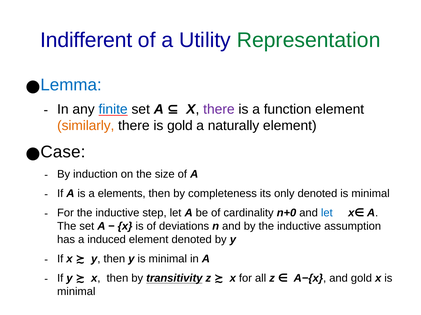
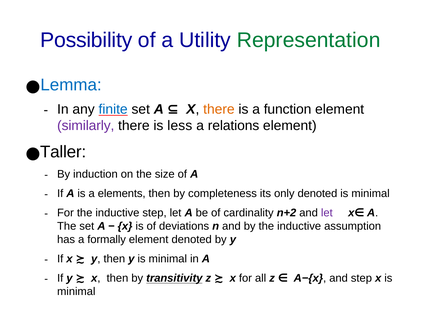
Indifferent: Indifferent -> Possibility (86, 40)
there colour: purple -> orange (219, 109)
similarly colour: orange -> purple (86, 126)
is gold: gold -> less (180, 126)
naturally: naturally -> relations (234, 126)
Case: Case -> Taller (63, 152)
n+0: n+0 -> n+2 (287, 213)
let colour: blue -> purple (327, 213)
induced: induced -> formally (107, 240)
and gold: gold -> step (361, 279)
